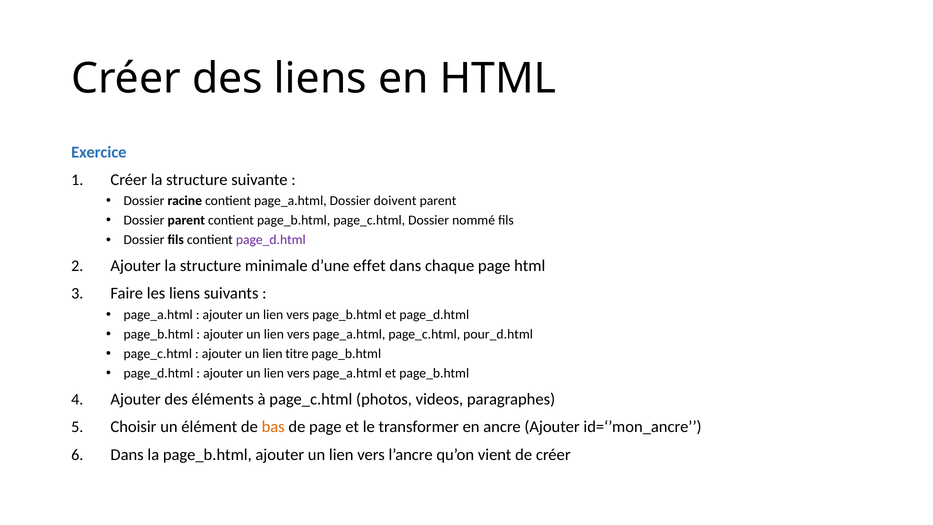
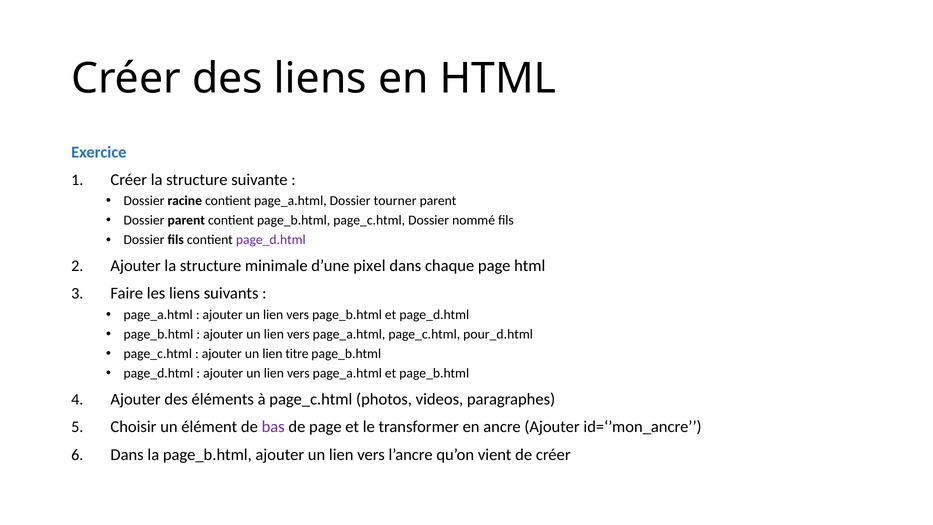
doivent: doivent -> tourner (395, 201)
effet: effet -> pixel (369, 266)
bas colour: orange -> purple (273, 427)
